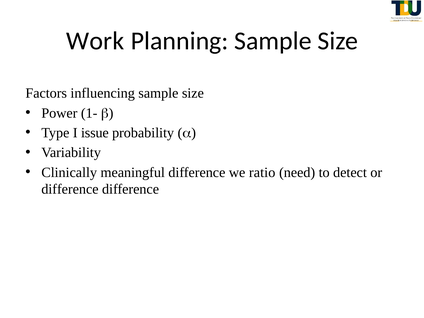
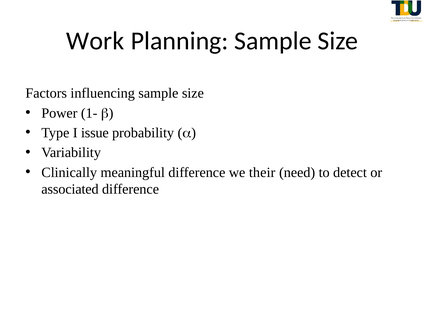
ratio: ratio -> their (262, 172)
difference: difference -> associated (70, 189)
